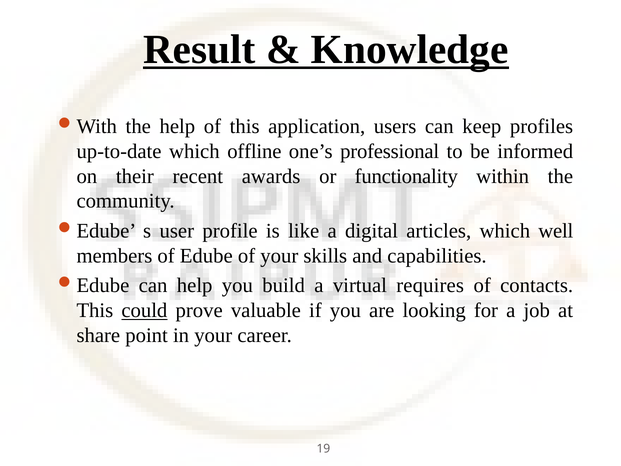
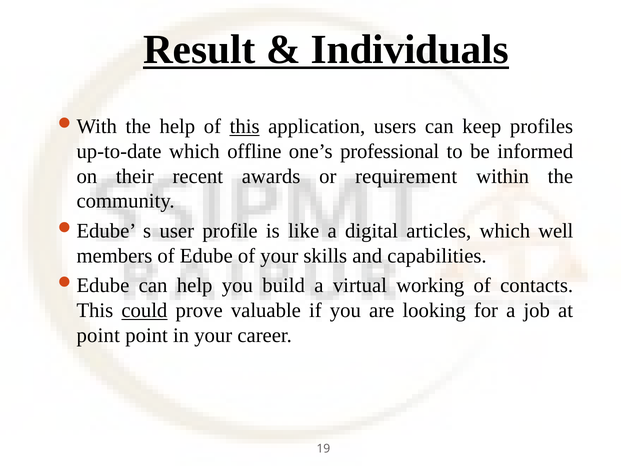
Knowledge: Knowledge -> Individuals (410, 49)
this underline: none -> present (245, 126)
functionality: functionality -> requirement (406, 176)
requires: requires -> working (430, 285)
share: share -> point (98, 335)
